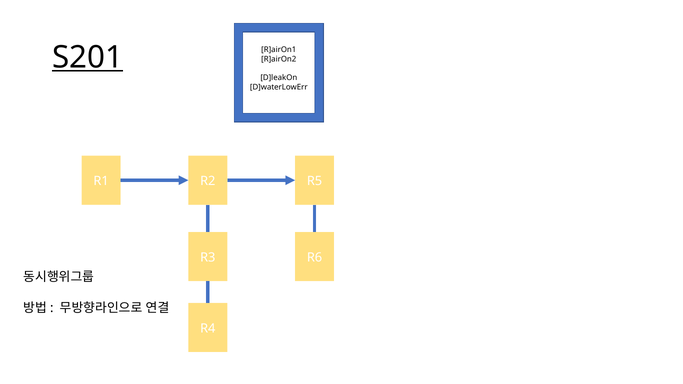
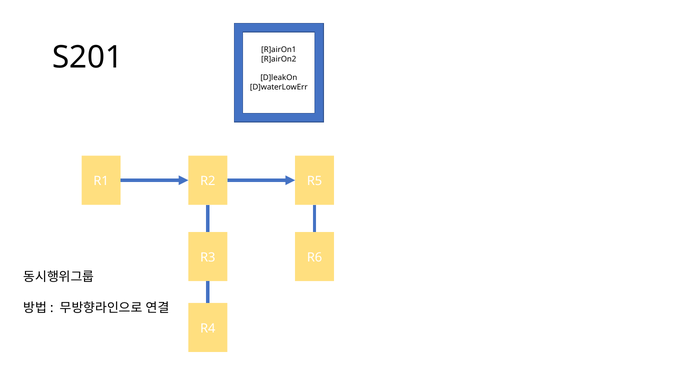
S201 underline: present -> none (88, 57)
